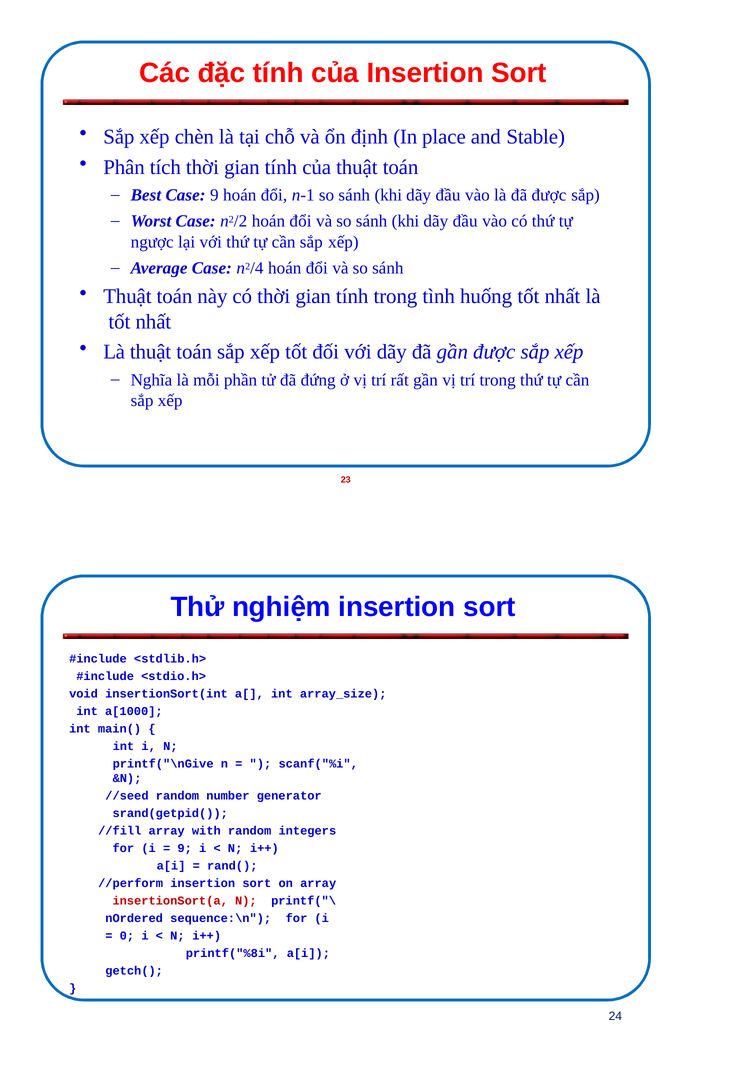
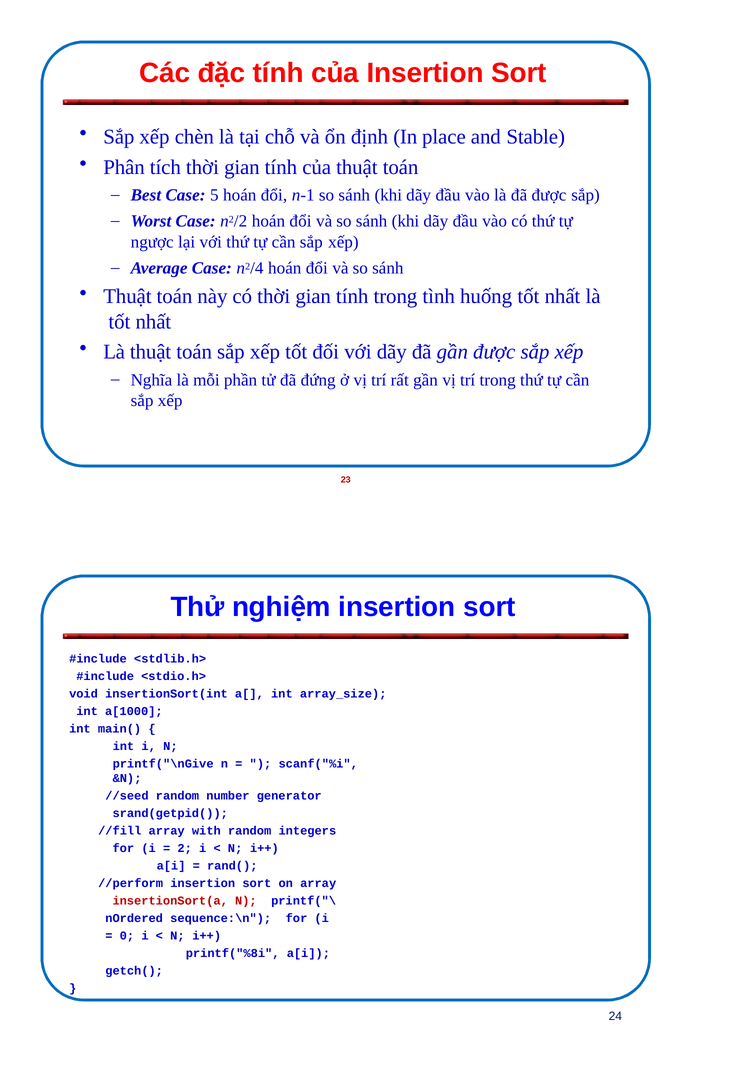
Case 9: 9 -> 5 (214, 195)
9: 9 -> 2 (185, 849)
